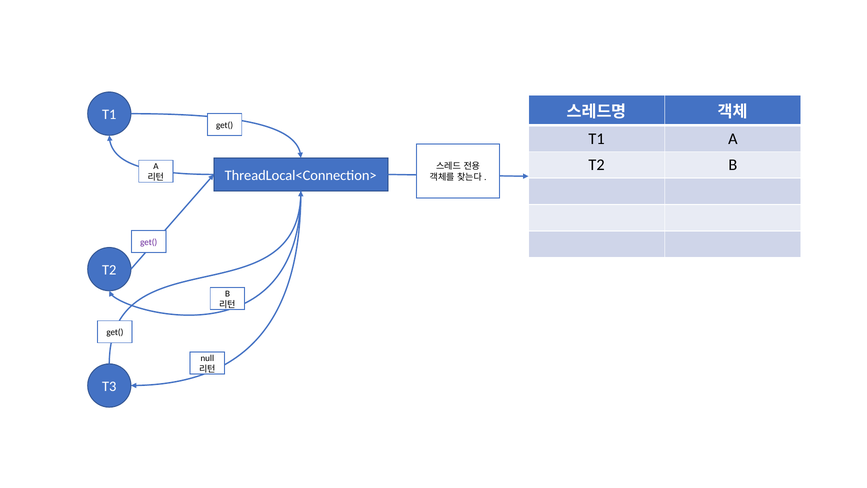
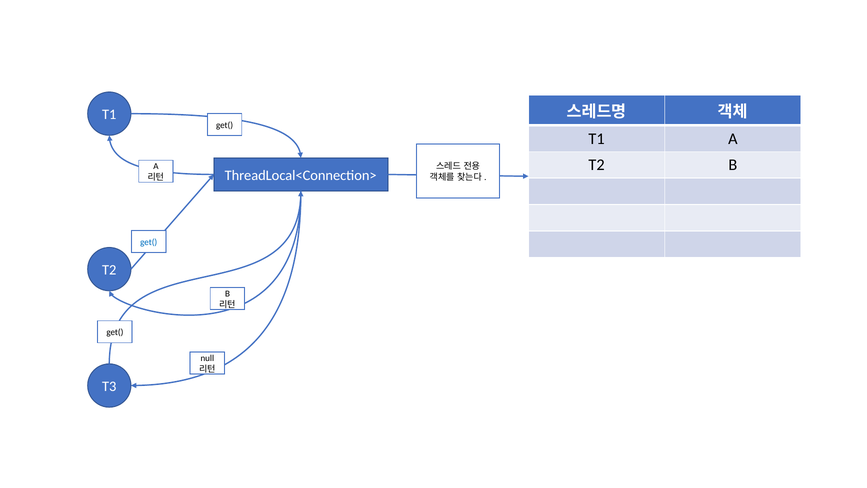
get( colour: purple -> blue (149, 242)
